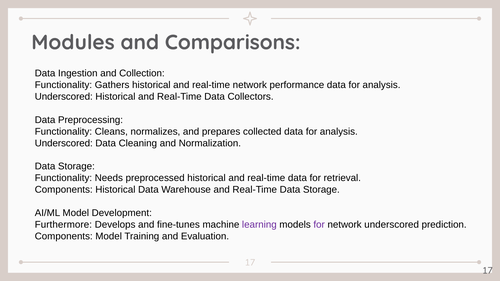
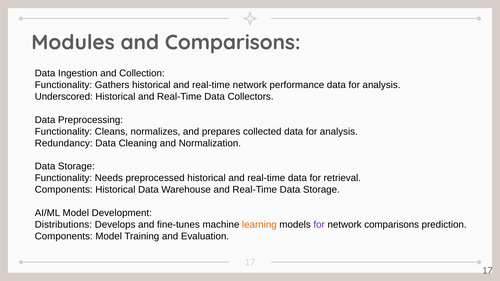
Underscored: Underscored -> Redundancy (64, 143)
Furthermore: Furthermore -> Distributions (63, 225)
learning colour: purple -> orange (259, 225)
network underscored: underscored -> comparisons (392, 225)
